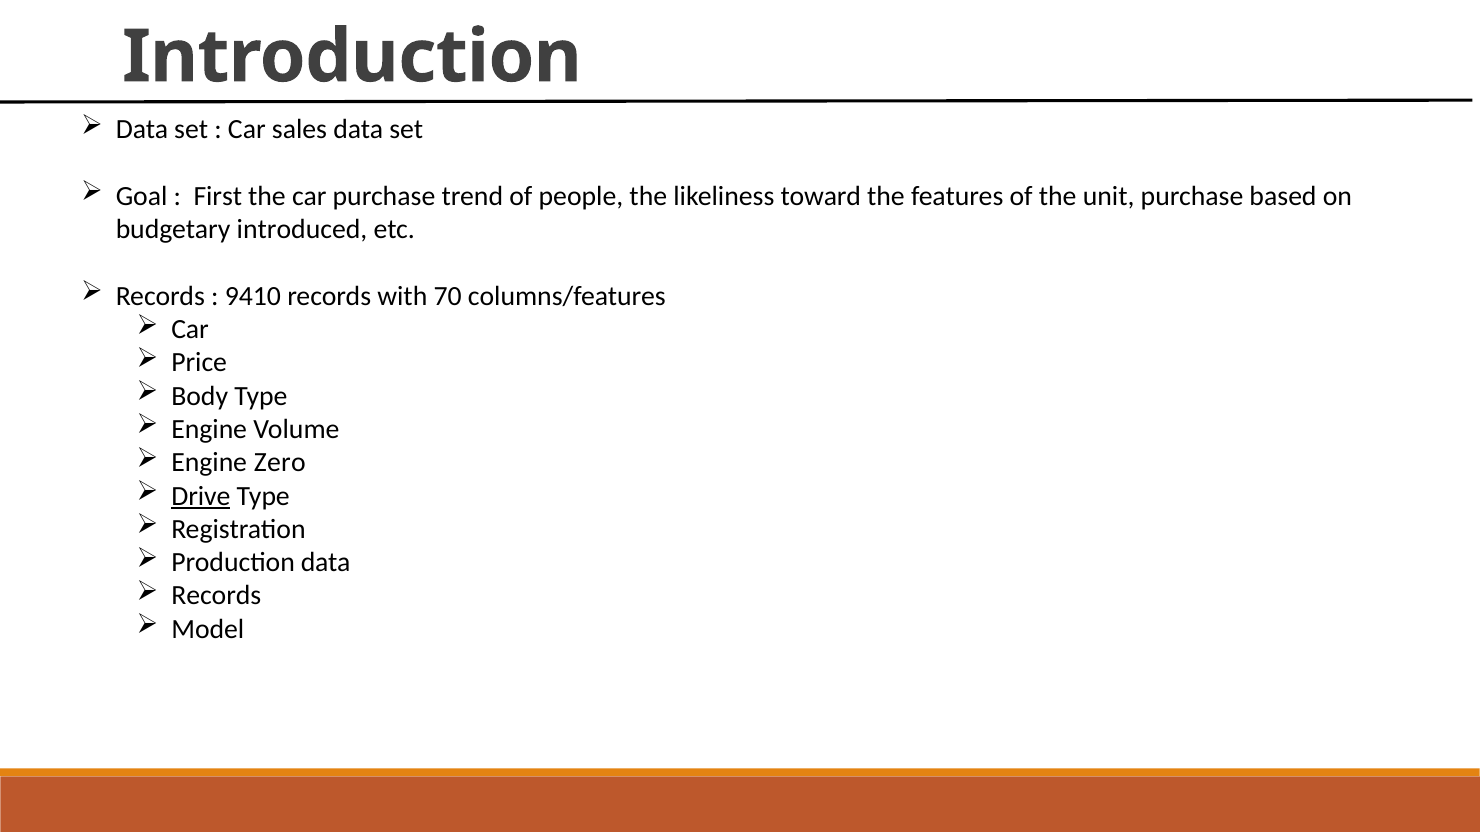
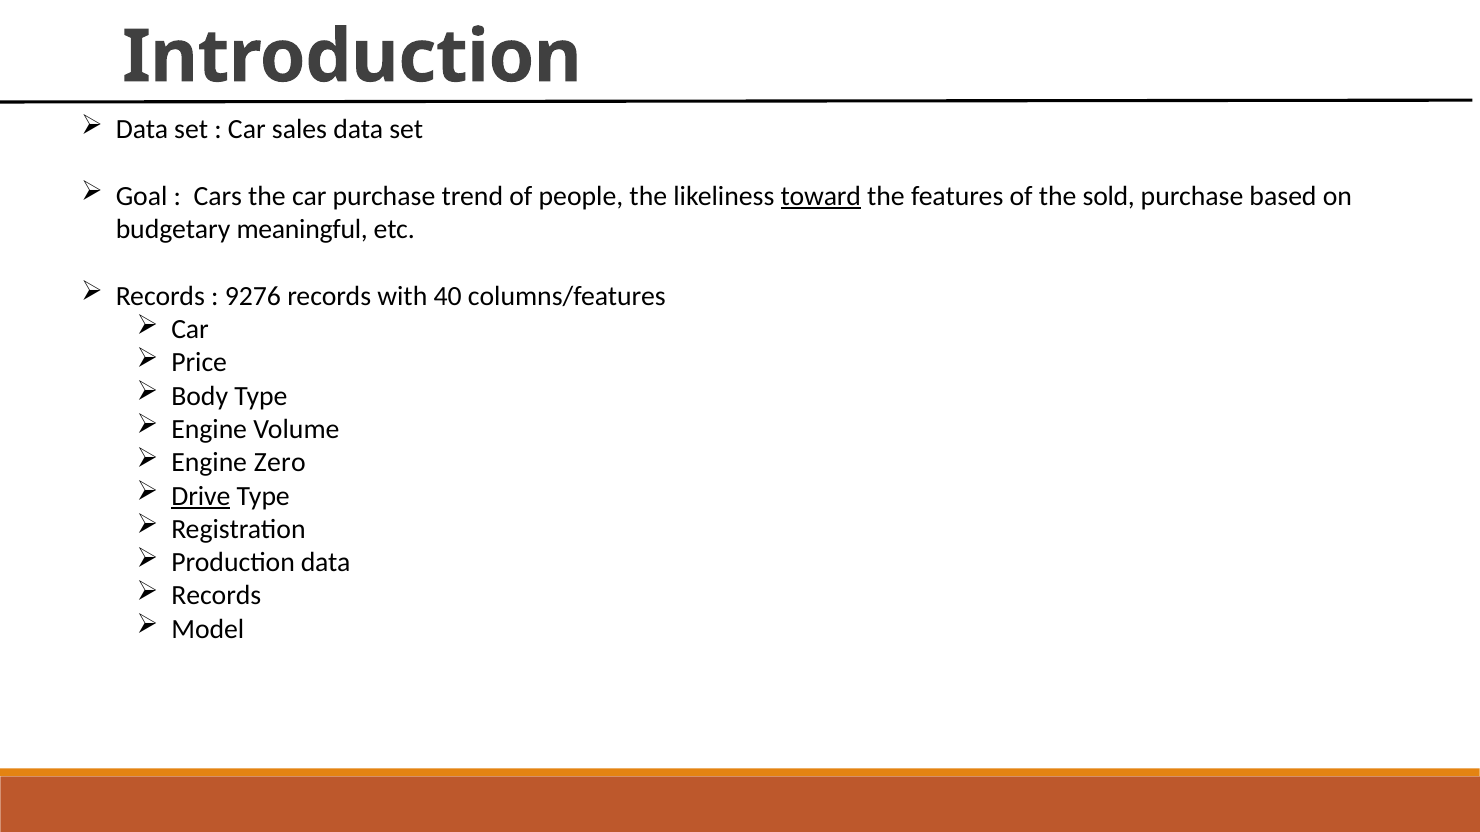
First: First -> Cars (218, 196)
toward underline: none -> present (821, 196)
unit: unit -> sold (1109, 196)
introduced: introduced -> meaningful (302, 230)
9410: 9410 -> 9276 (253, 296)
70: 70 -> 40 (448, 296)
